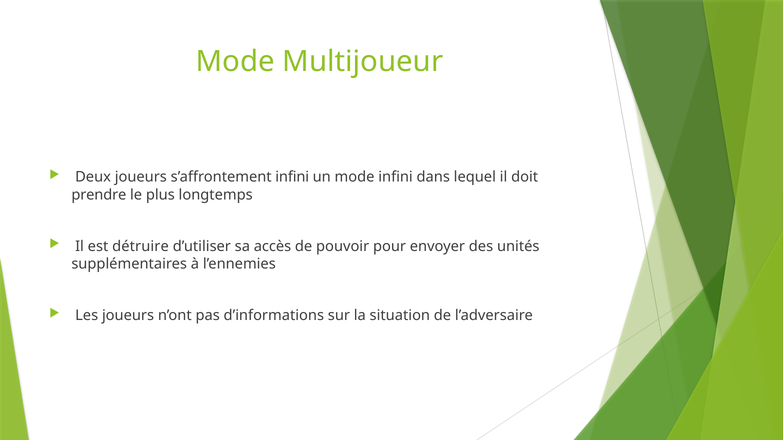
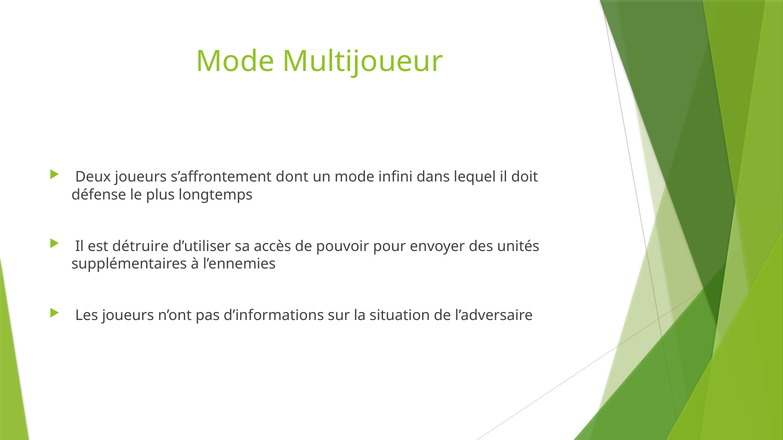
s’affrontement infini: infini -> dont (292, 177)
prendre: prendre -> défense (99, 195)
